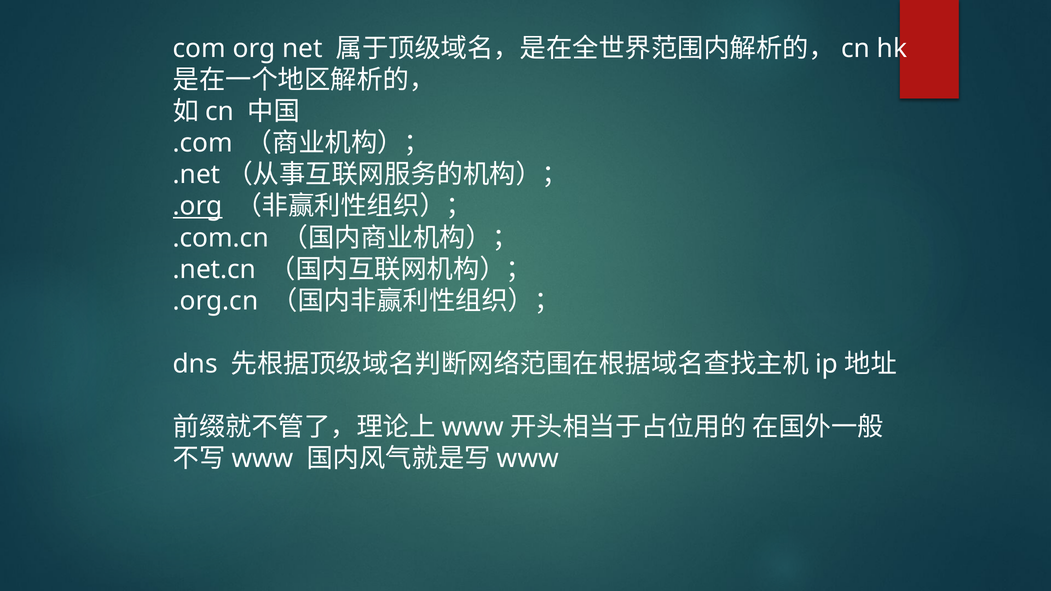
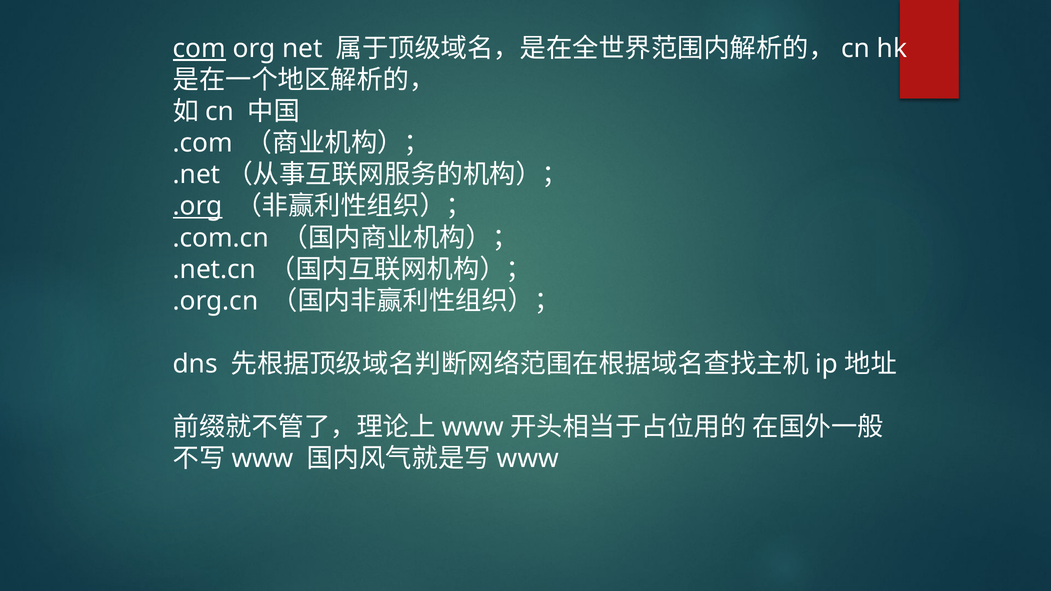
com underline: none -> present (199, 49)
